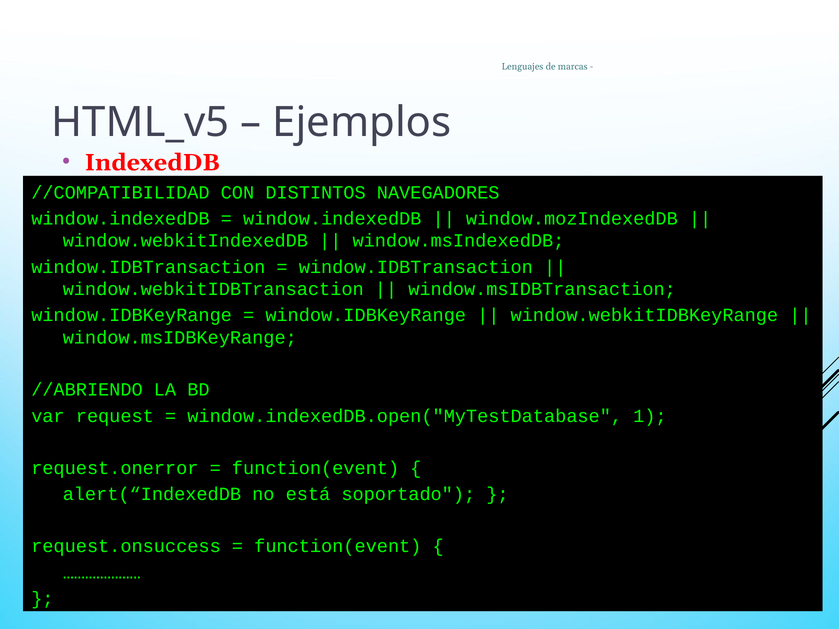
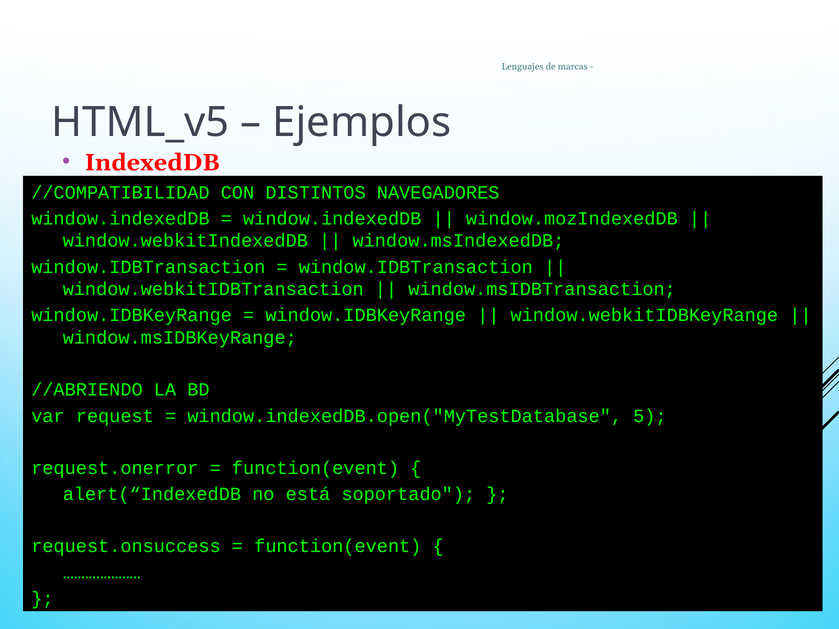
1: 1 -> 5 (650, 416)
